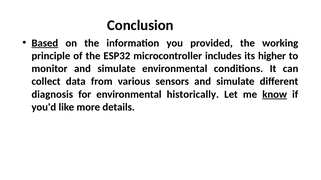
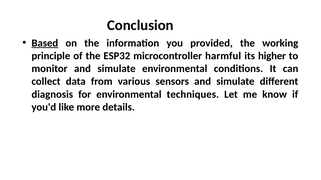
includes: includes -> harmful (223, 56)
historically: historically -> techniques (193, 95)
know underline: present -> none (275, 95)
